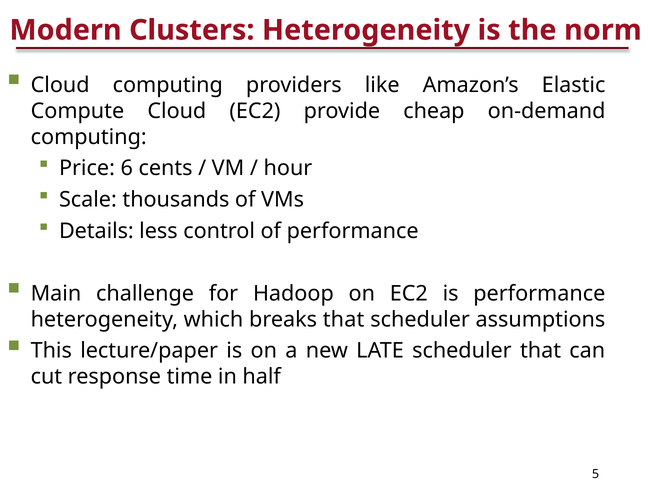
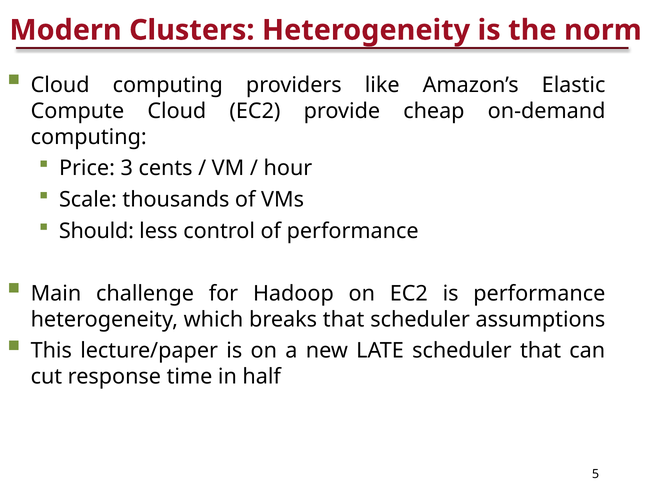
6: 6 -> 3 (127, 168)
Details: Details -> Should (96, 231)
